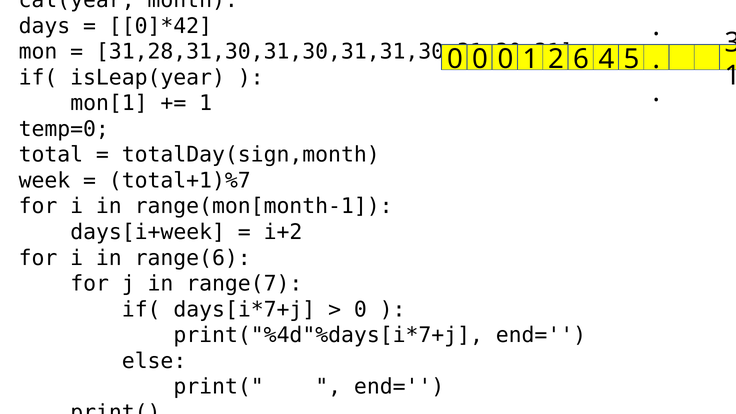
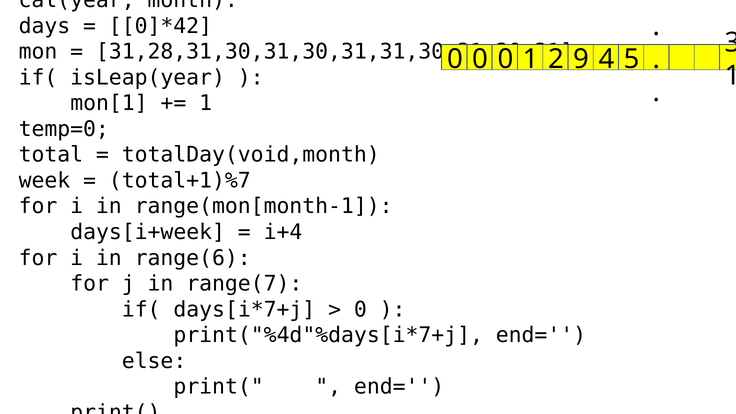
6: 6 -> 9 (581, 59)
totalDay(sign,month: totalDay(sign,month -> totalDay(void,month (251, 155)
i+2: i+2 -> i+4 (283, 232)
